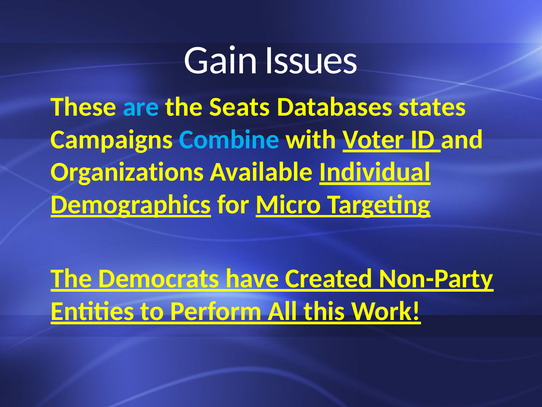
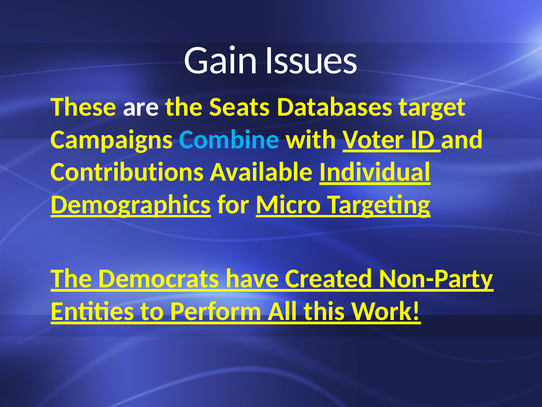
are colour: light blue -> white (141, 107)
states: states -> target (432, 107)
Organizations: Organizations -> Contributions (127, 172)
